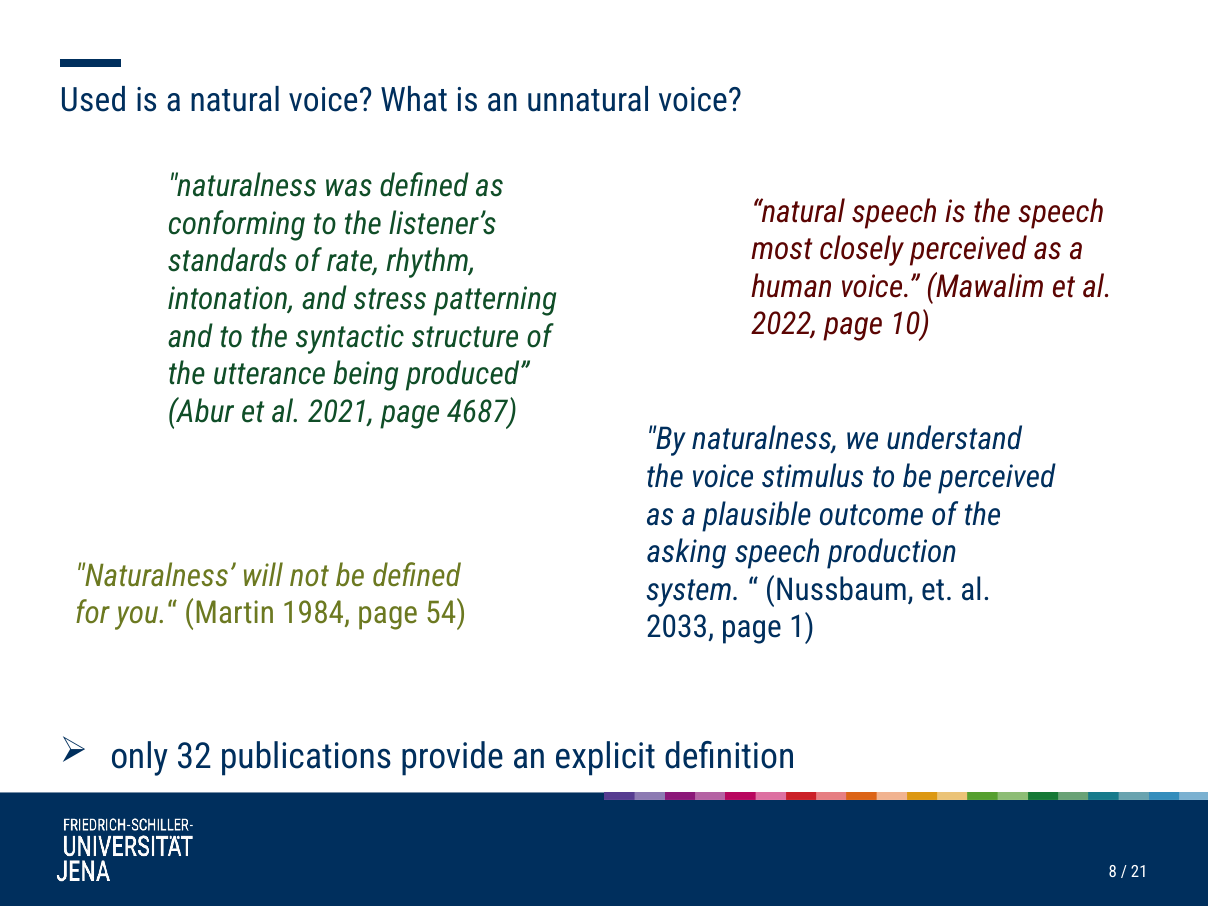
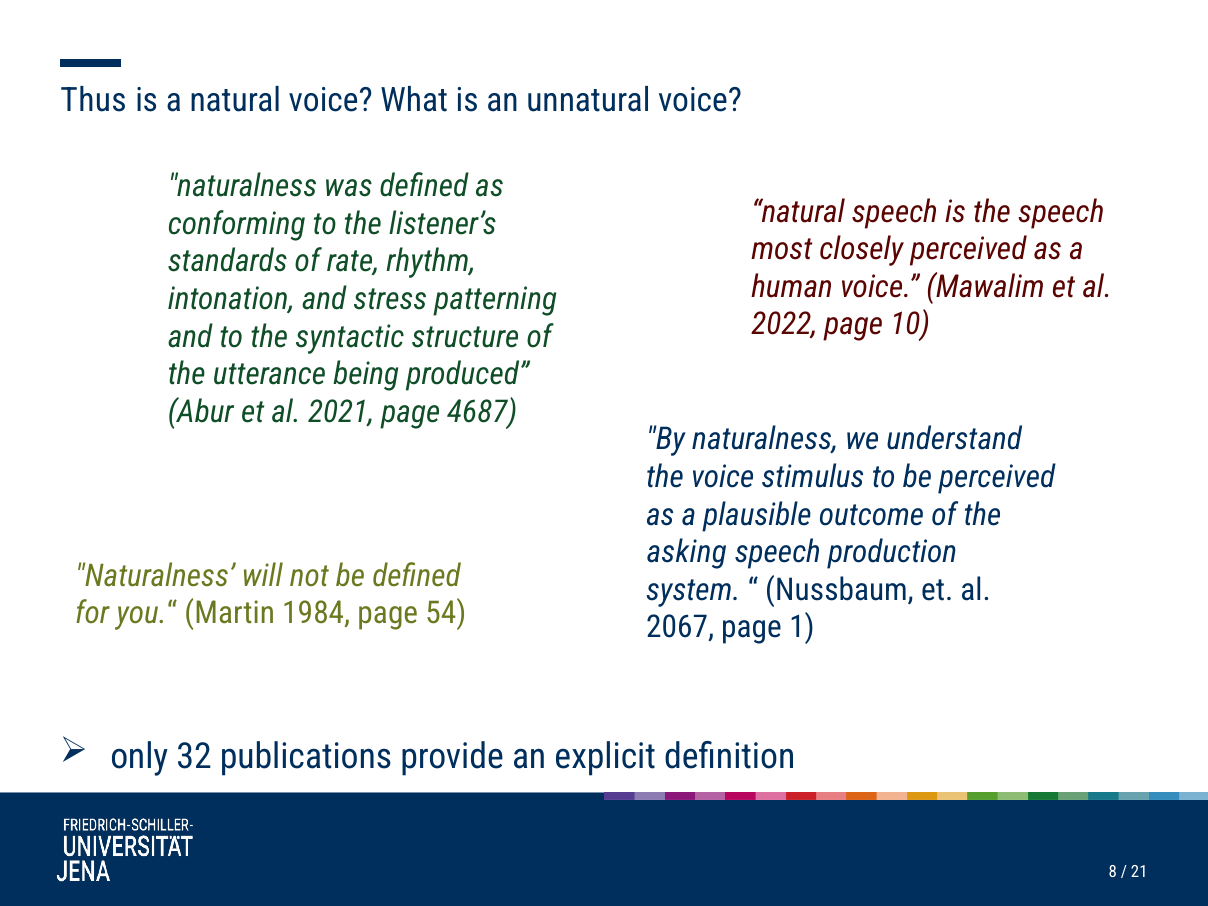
Used: Used -> Thus (94, 100)
2033: 2033 -> 2067 (680, 628)
